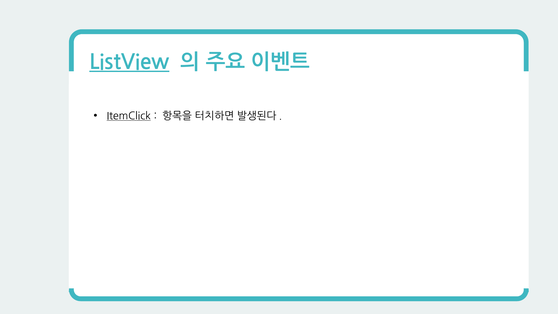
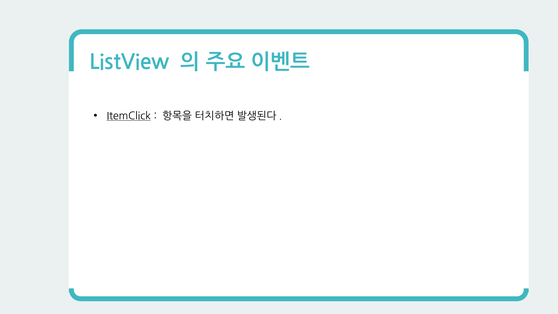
ListView underline: present -> none (129, 62)
